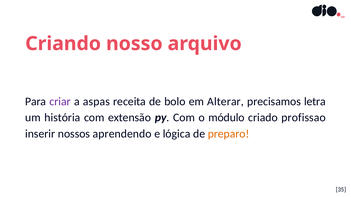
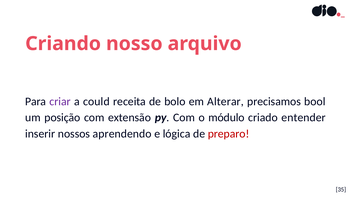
aspas: aspas -> could (96, 102)
letra: letra -> bool (315, 102)
história: história -> posição (62, 118)
profissao: profissao -> entender (304, 118)
preparo colour: orange -> red (229, 134)
